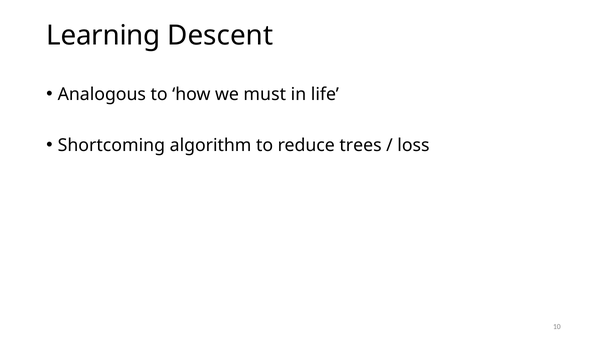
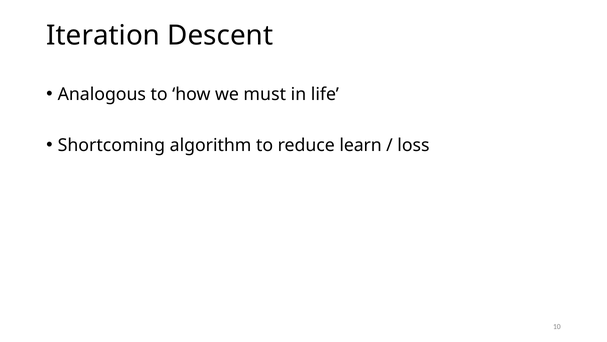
Learning: Learning -> Iteration (103, 36)
trees: trees -> learn (361, 145)
